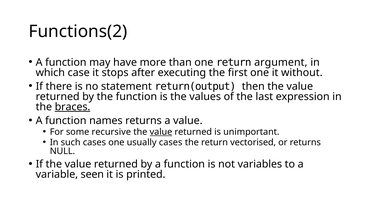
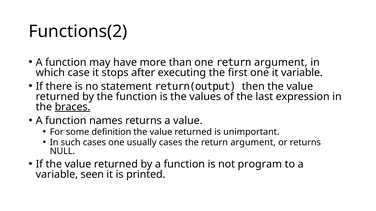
it without: without -> variable (302, 73)
recursive: recursive -> definition (111, 132)
value underline: present -> none (161, 132)
the return vectorised: vectorised -> argument (253, 143)
variables: variables -> program (260, 165)
